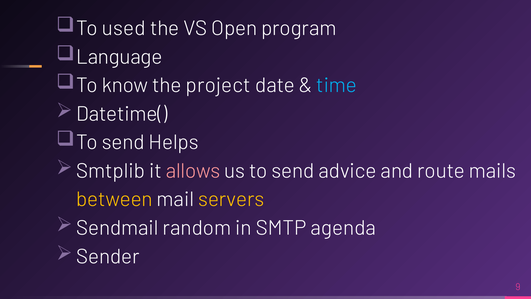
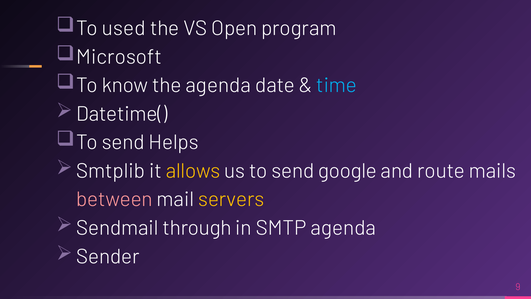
Language: Language -> Microsoft (119, 57)
the project: project -> agenda (218, 85)
allows colour: pink -> yellow (193, 171)
advice: advice -> google (348, 171)
between colour: yellow -> pink (114, 199)
random: random -> through (197, 228)
